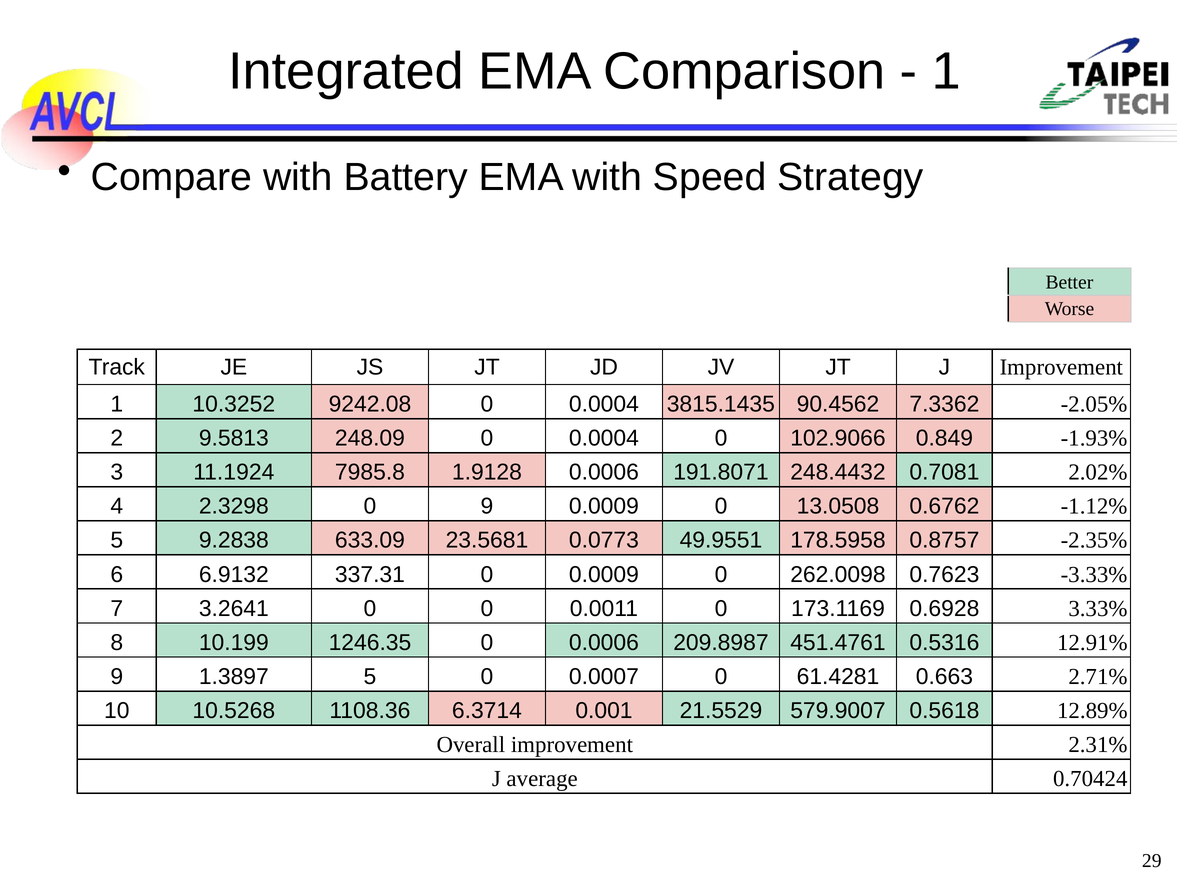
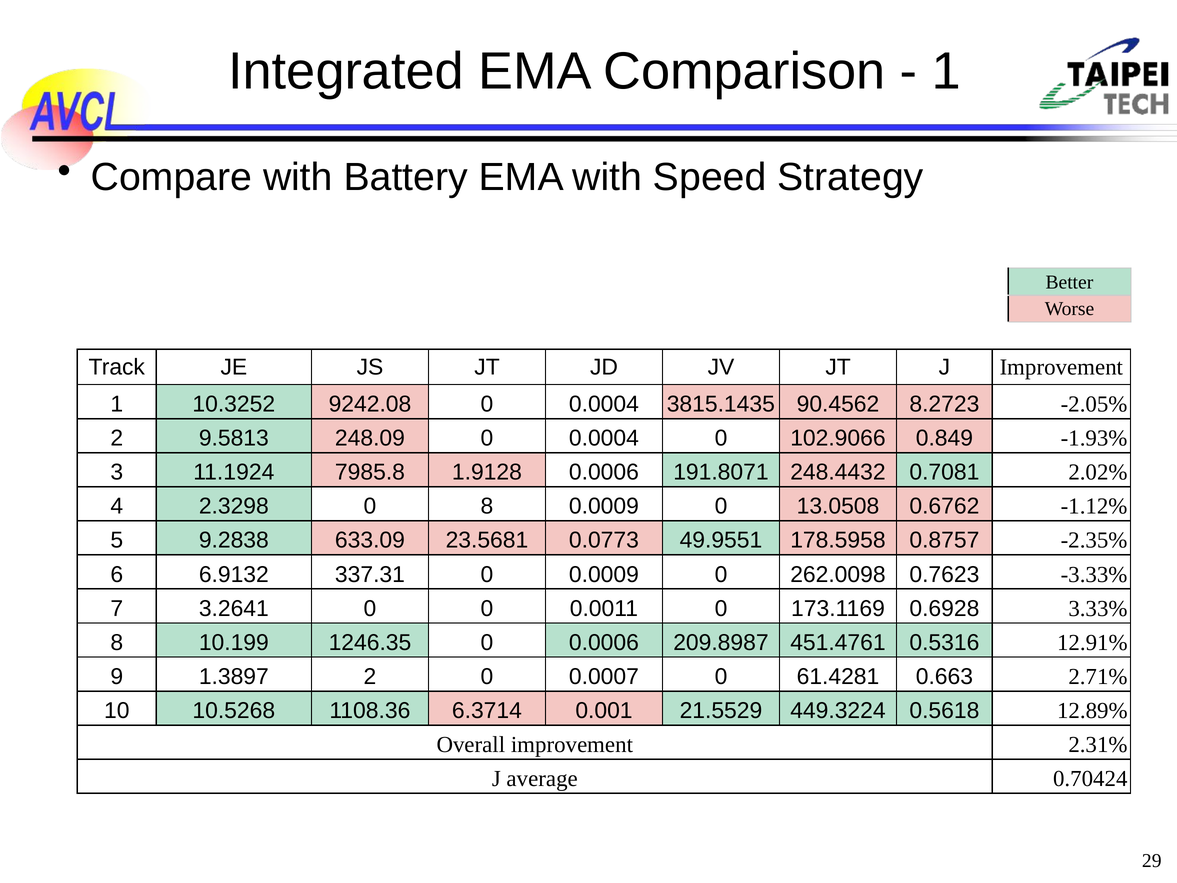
7.3362: 7.3362 -> 8.2723 (944, 404)
0 9: 9 -> 8 (487, 506)
1.3897 5: 5 -> 2 (370, 676)
579.9007: 579.9007 -> 449.3224 (838, 711)
